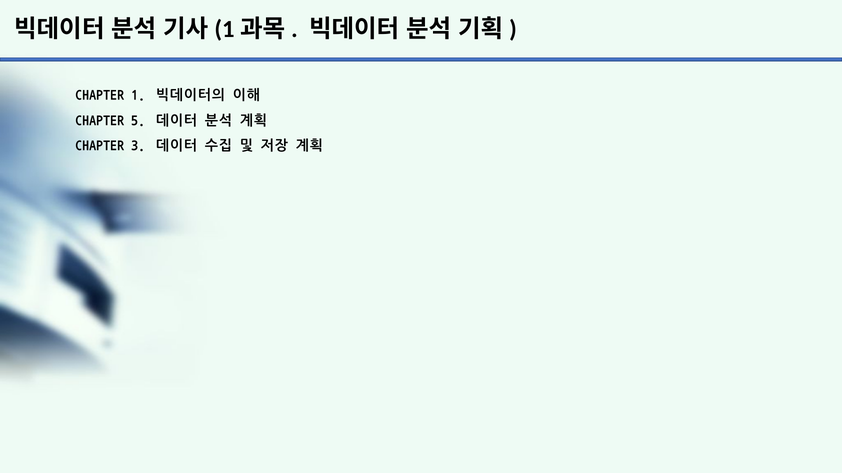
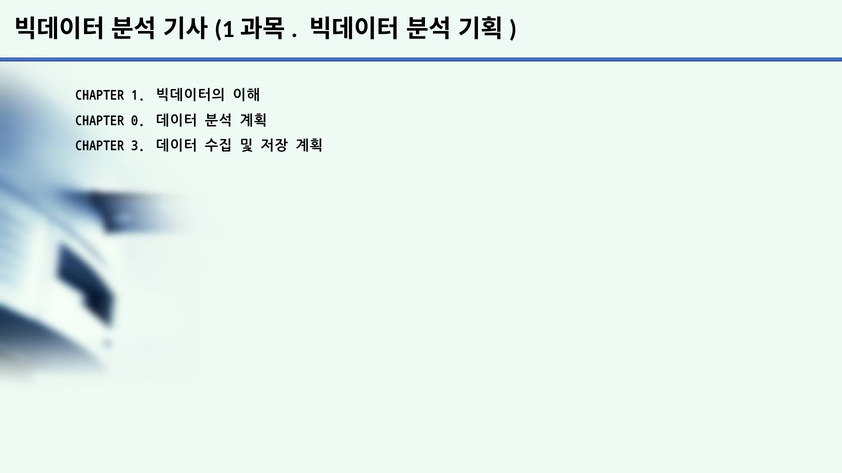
5: 5 -> 0 (138, 120)
